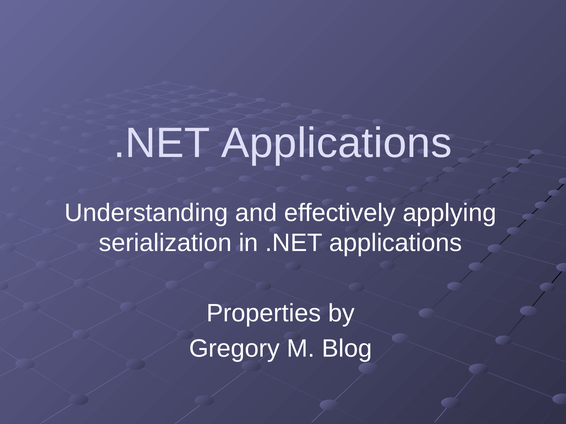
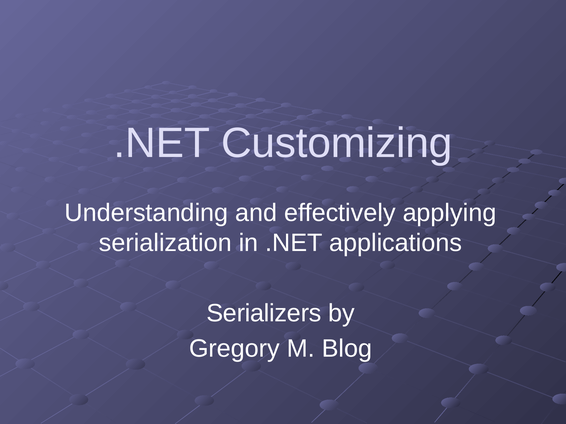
Applications: Applications -> Customizing (337, 143)
Properties: Properties -> Serializers (264, 314)
